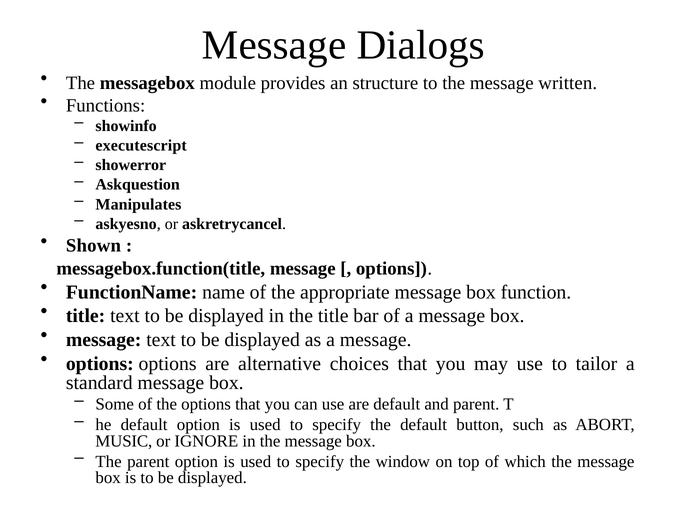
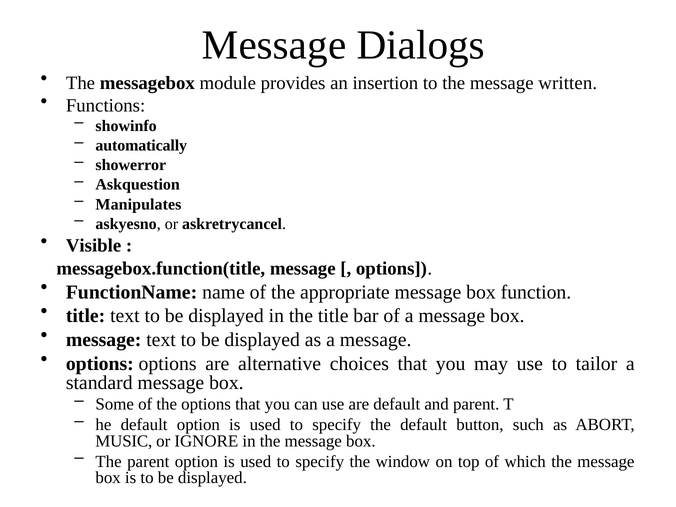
structure: structure -> insertion (385, 83)
executescript: executescript -> automatically (141, 146)
Shown: Shown -> Visible (94, 246)
